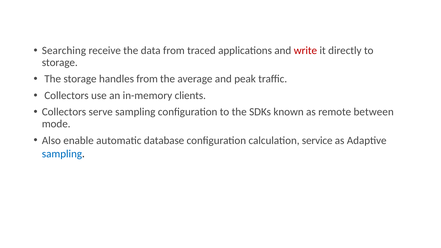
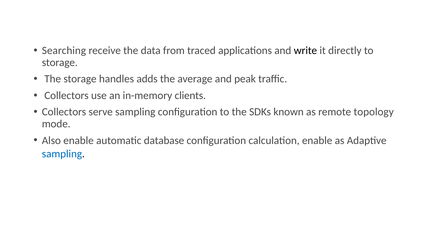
write colour: red -> black (305, 51)
handles from: from -> adds (147, 79)
between: between -> topology (374, 112)
calculation service: service -> enable (317, 140)
